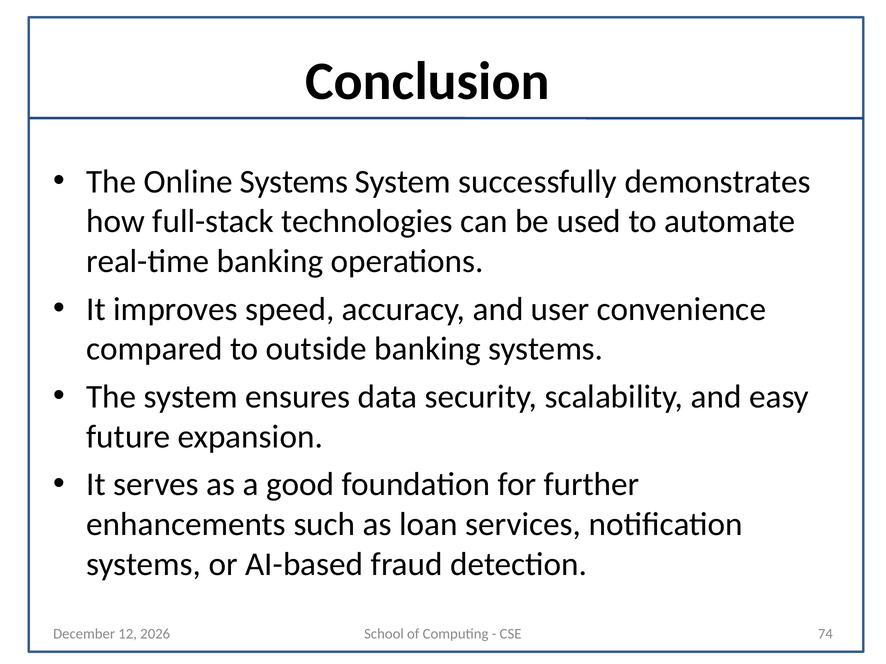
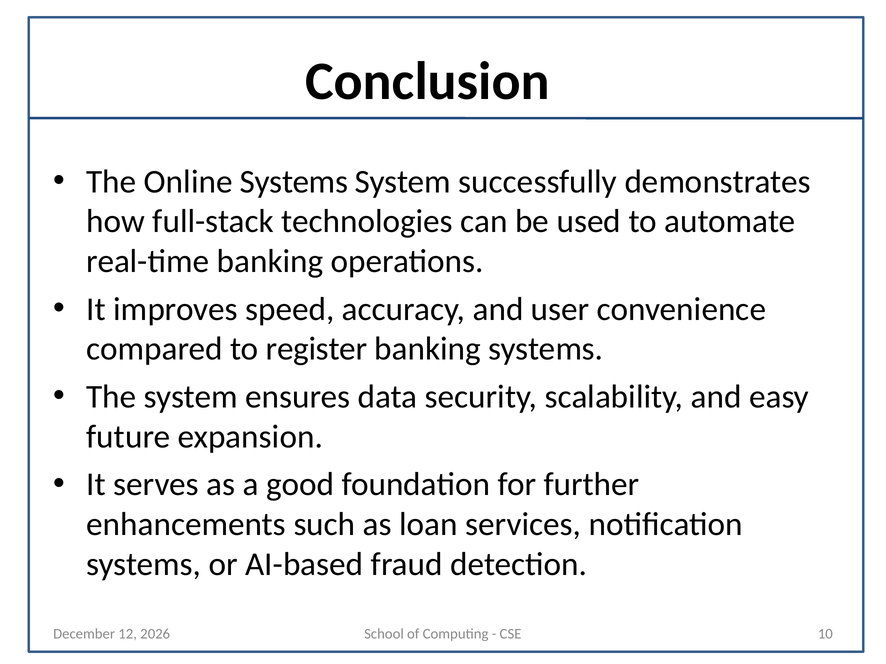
outside: outside -> register (317, 349)
74: 74 -> 10 (825, 634)
